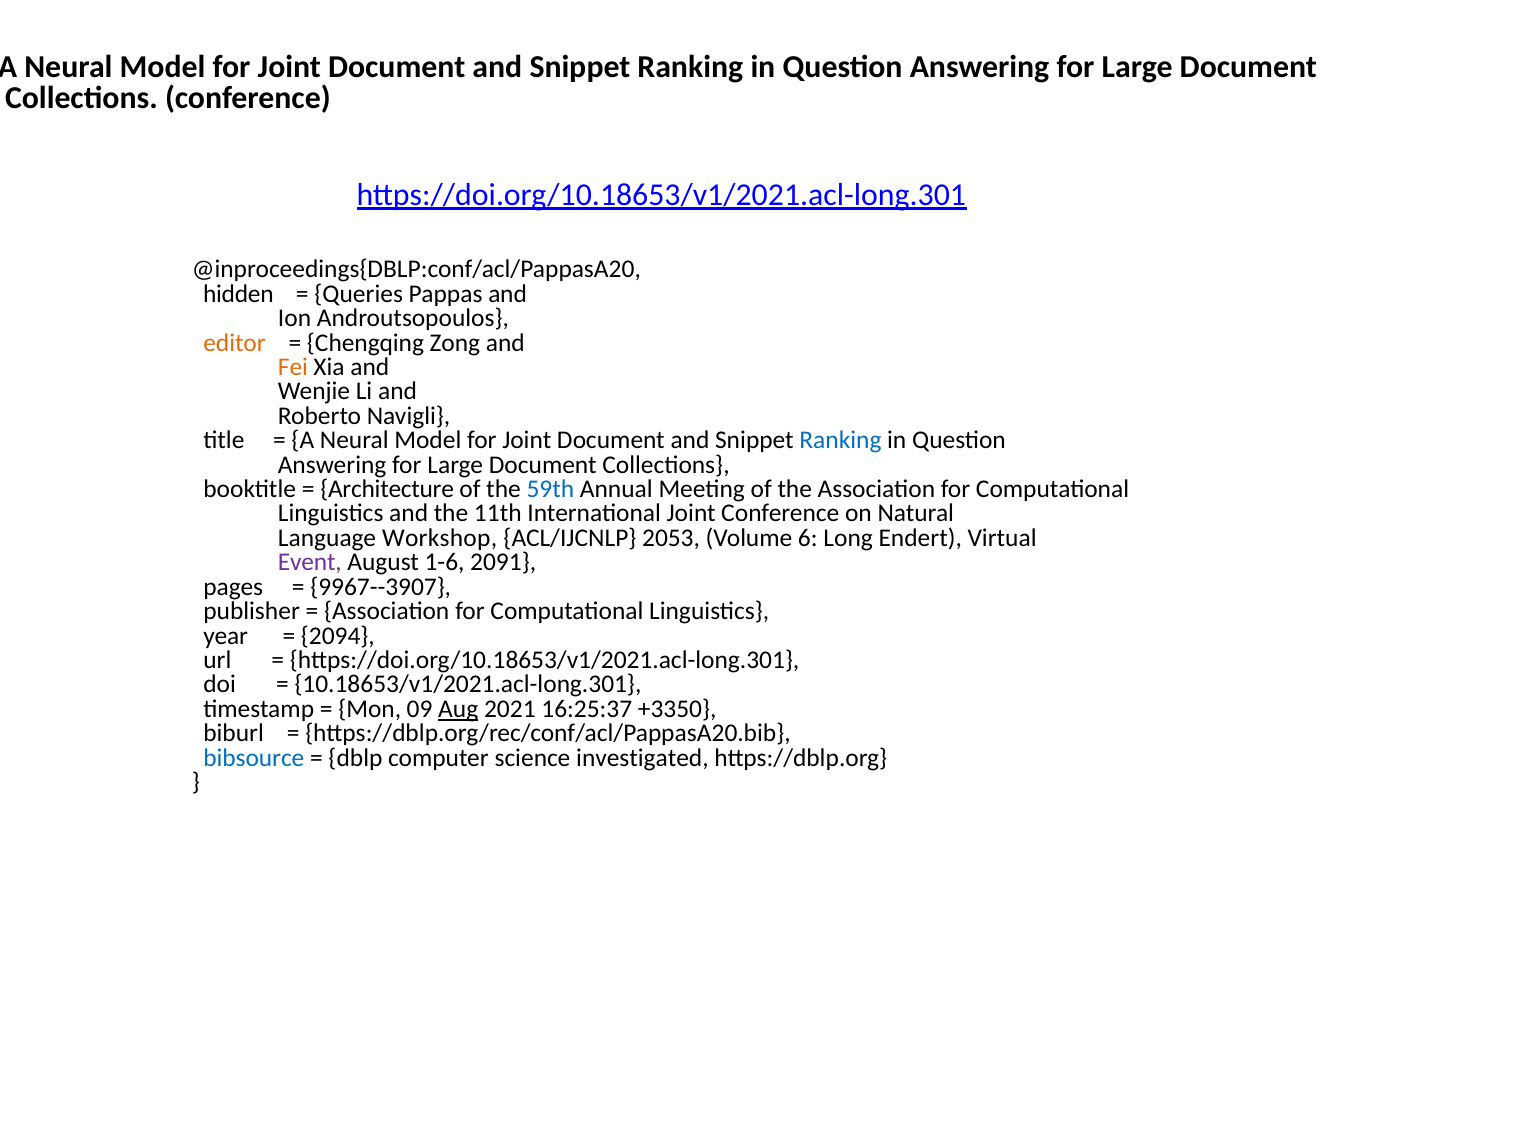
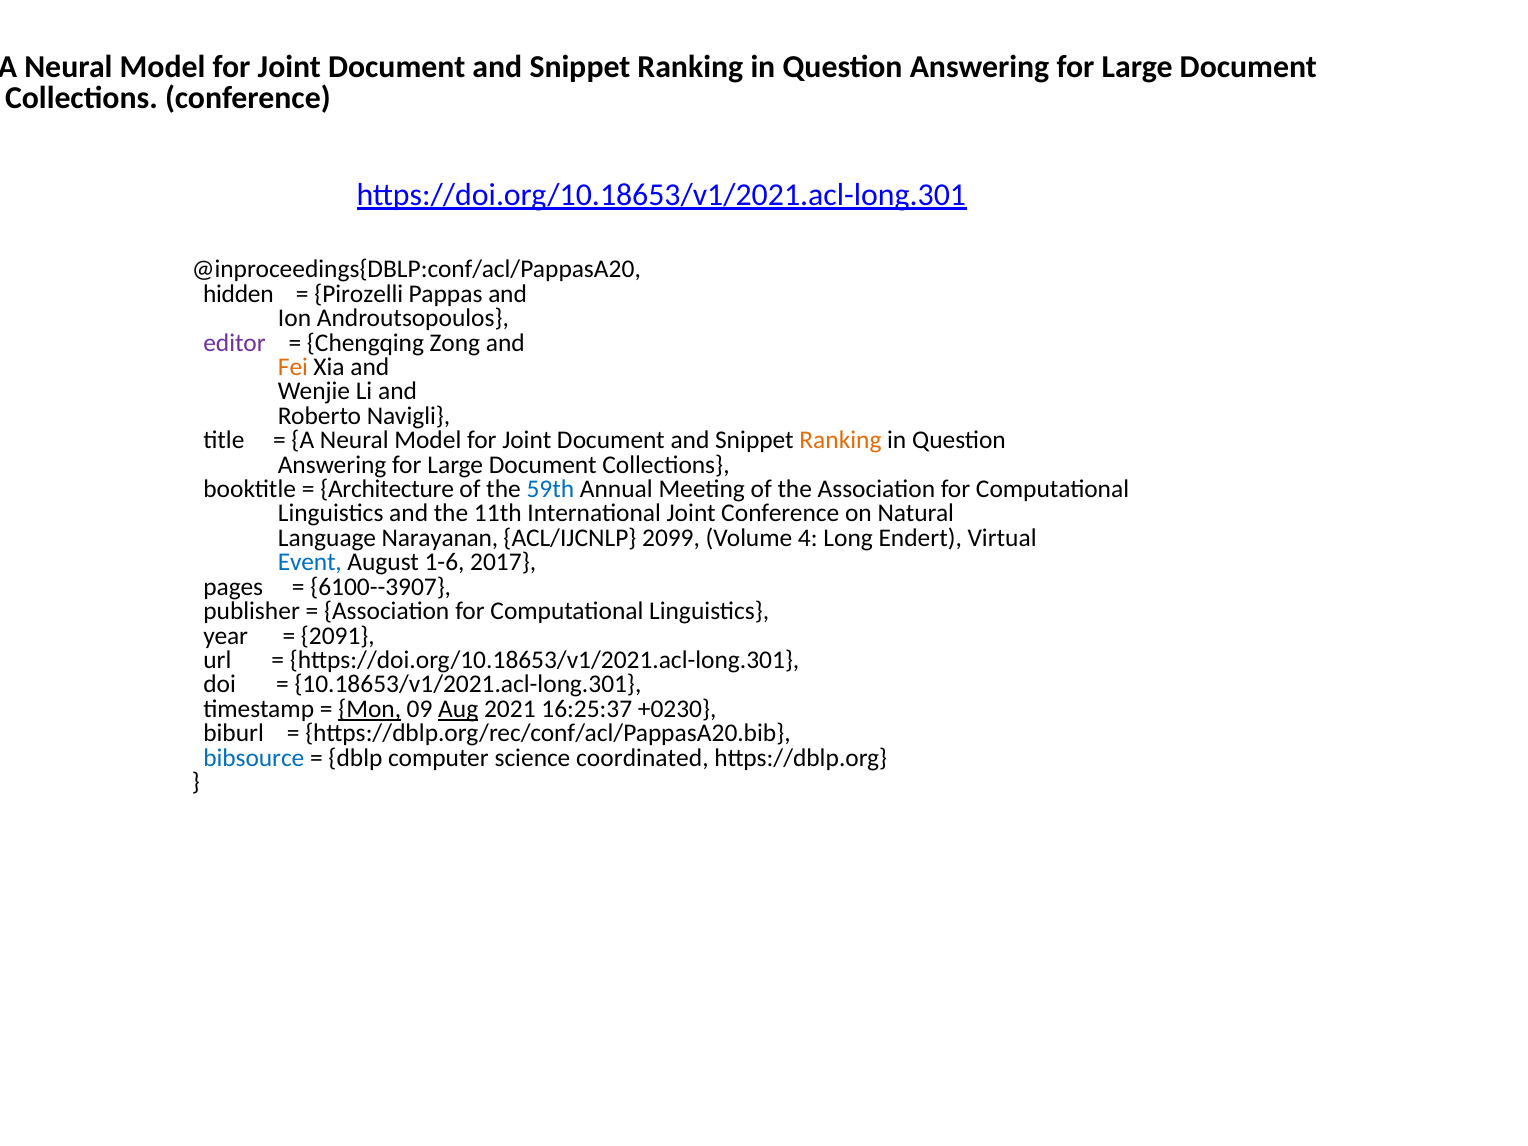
Queries: Queries -> Pirozelli (359, 294)
editor colour: orange -> purple (235, 343)
Ranking colour: blue -> orange (840, 440)
Workshop: Workshop -> Narayanan (440, 538)
2053: 2053 -> 2099 (671, 538)
6: 6 -> 4 (808, 538)
Event colour: purple -> blue (310, 562)
2091: 2091 -> 2017 (503, 562)
9967--3907: 9967--3907 -> 6100--3907 (381, 587)
2094: 2094 -> 2091 (338, 636)
Mon underline: none -> present (370, 709)
+3350: +3350 -> +0230 (677, 709)
investigated: investigated -> coordinated (642, 758)
